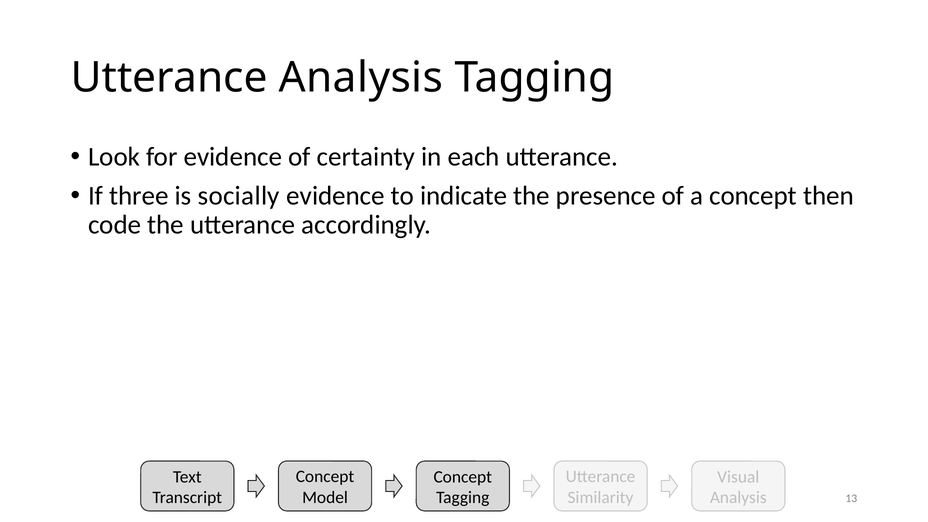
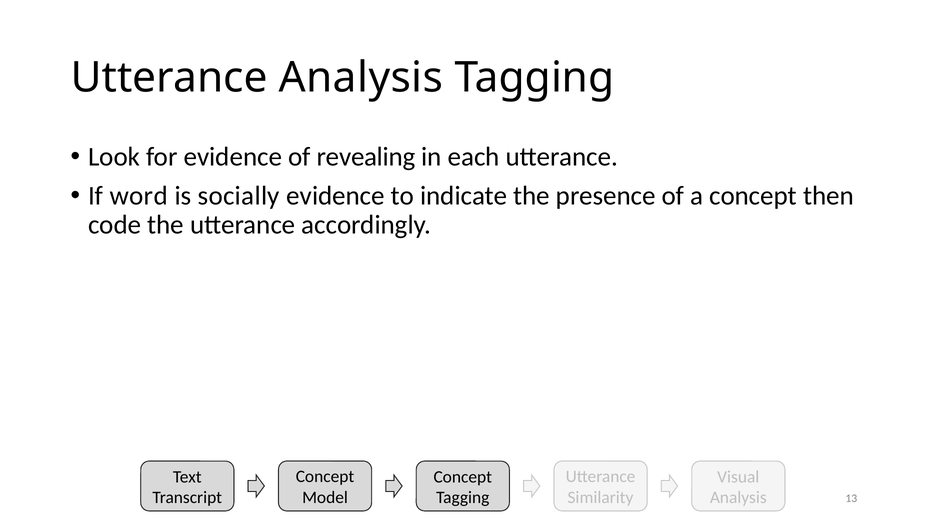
certainty: certainty -> revealing (366, 157)
three: three -> word (139, 196)
